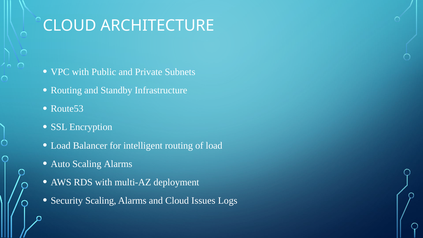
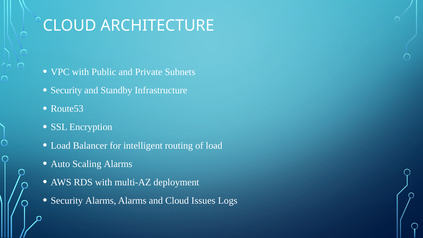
Routing: Routing -> Security (66, 90)
Security Scaling: Scaling -> Alarms (101, 201)
